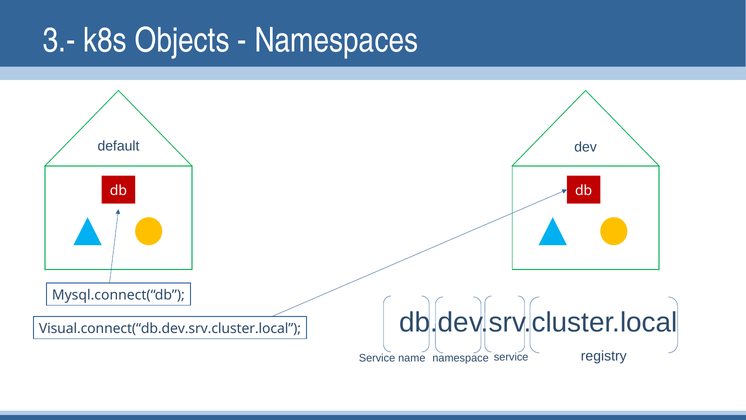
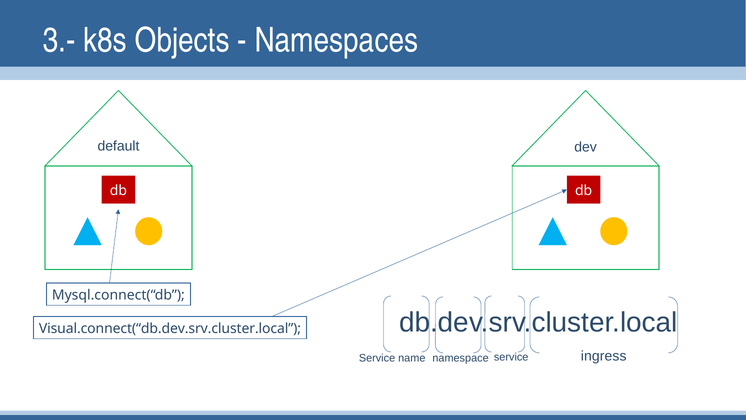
registry: registry -> ingress (604, 356)
